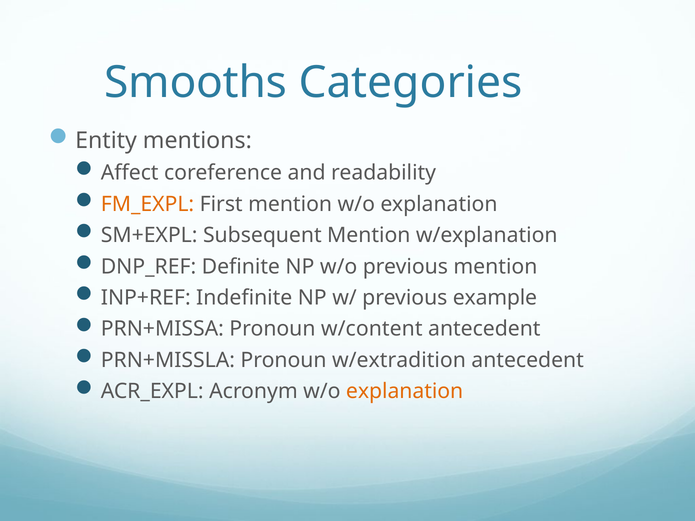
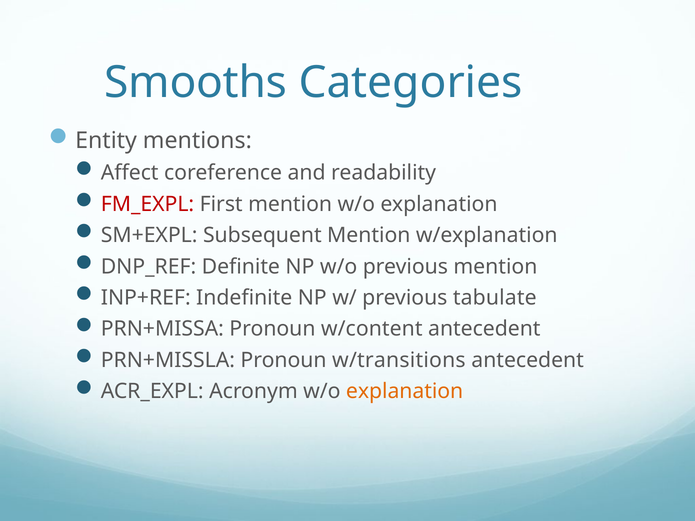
FM_EXPL colour: orange -> red (148, 204)
example: example -> tabulate (495, 298)
w/extradition: w/extradition -> w/transitions (399, 360)
